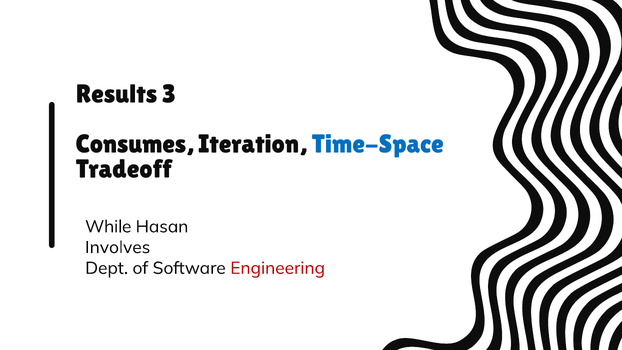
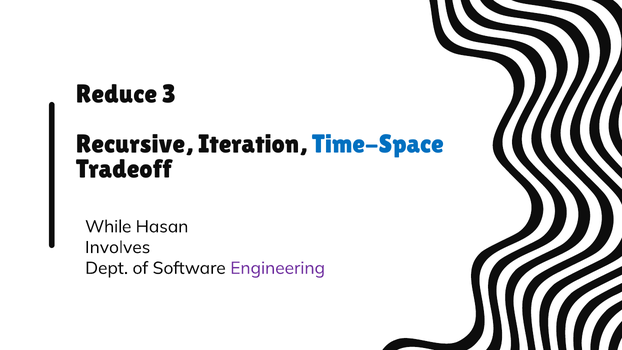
Results: Results -> Reduce (116, 94)
Consumes: Consumes -> Recursive (135, 144)
Engineering colour: red -> purple (278, 268)
